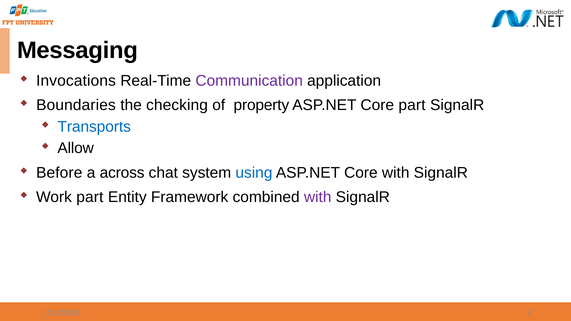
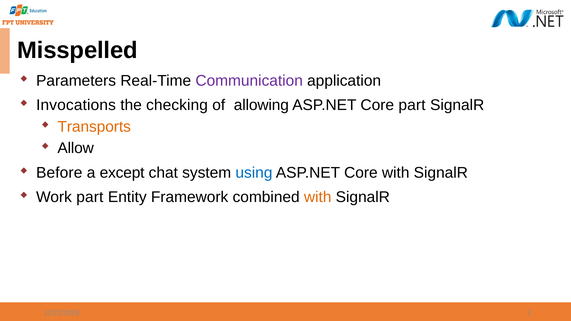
Messaging: Messaging -> Misspelled (77, 50)
Invocations: Invocations -> Parameters (76, 81)
Boundaries: Boundaries -> Invocations (76, 105)
property: property -> allowing (261, 105)
Transports colour: blue -> orange (94, 127)
across: across -> except (122, 173)
with colour: purple -> orange (318, 197)
